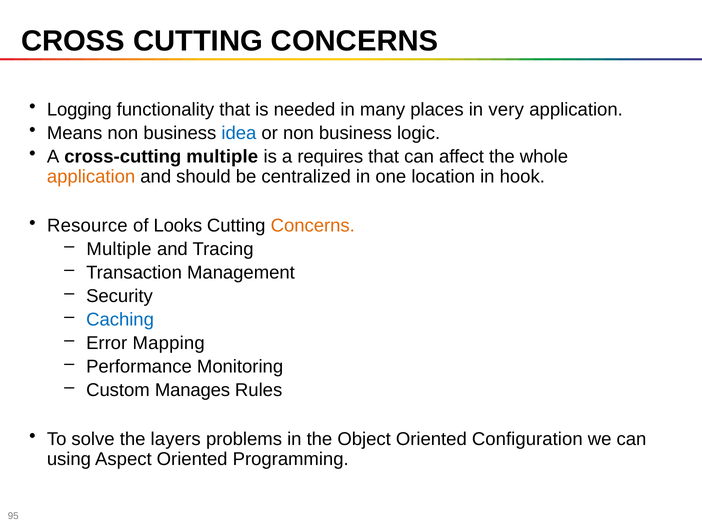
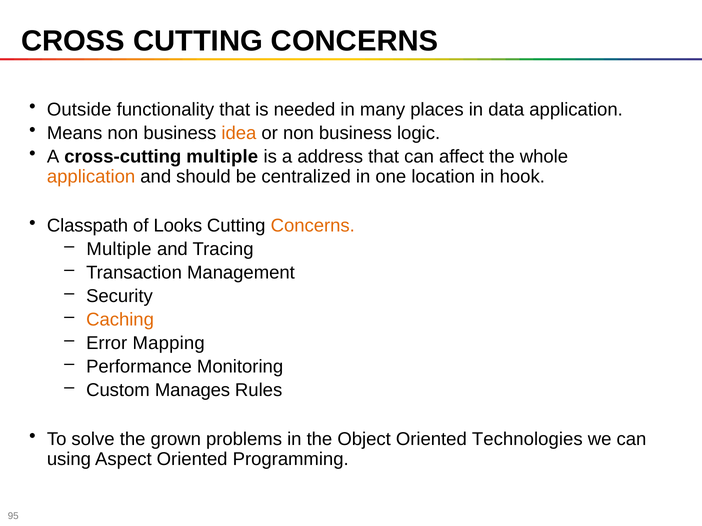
Logging: Logging -> Outside (79, 110)
very: very -> data (506, 110)
idea colour: blue -> orange (239, 133)
requires: requires -> address (330, 157)
Resource: Resource -> Classpath (88, 226)
Caching colour: blue -> orange (120, 320)
layers: layers -> grown (176, 440)
Configuration: Configuration -> Technologies (527, 440)
